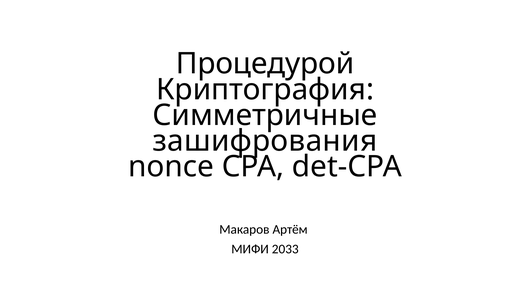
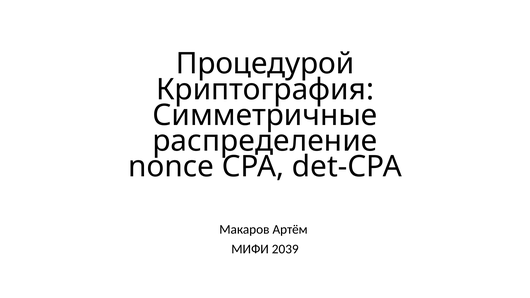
зашифрования: зашифрования -> распределение (265, 141)
2033: 2033 -> 2039 (285, 249)
